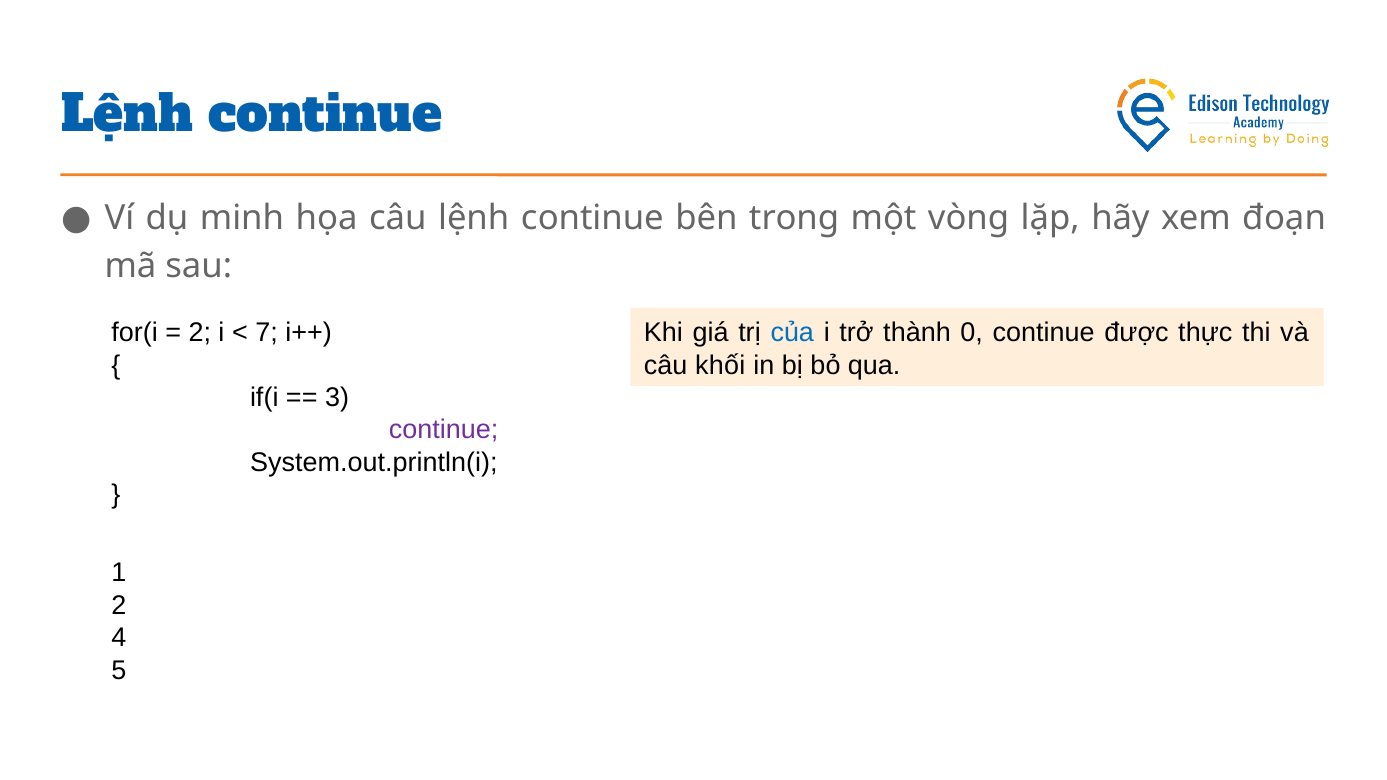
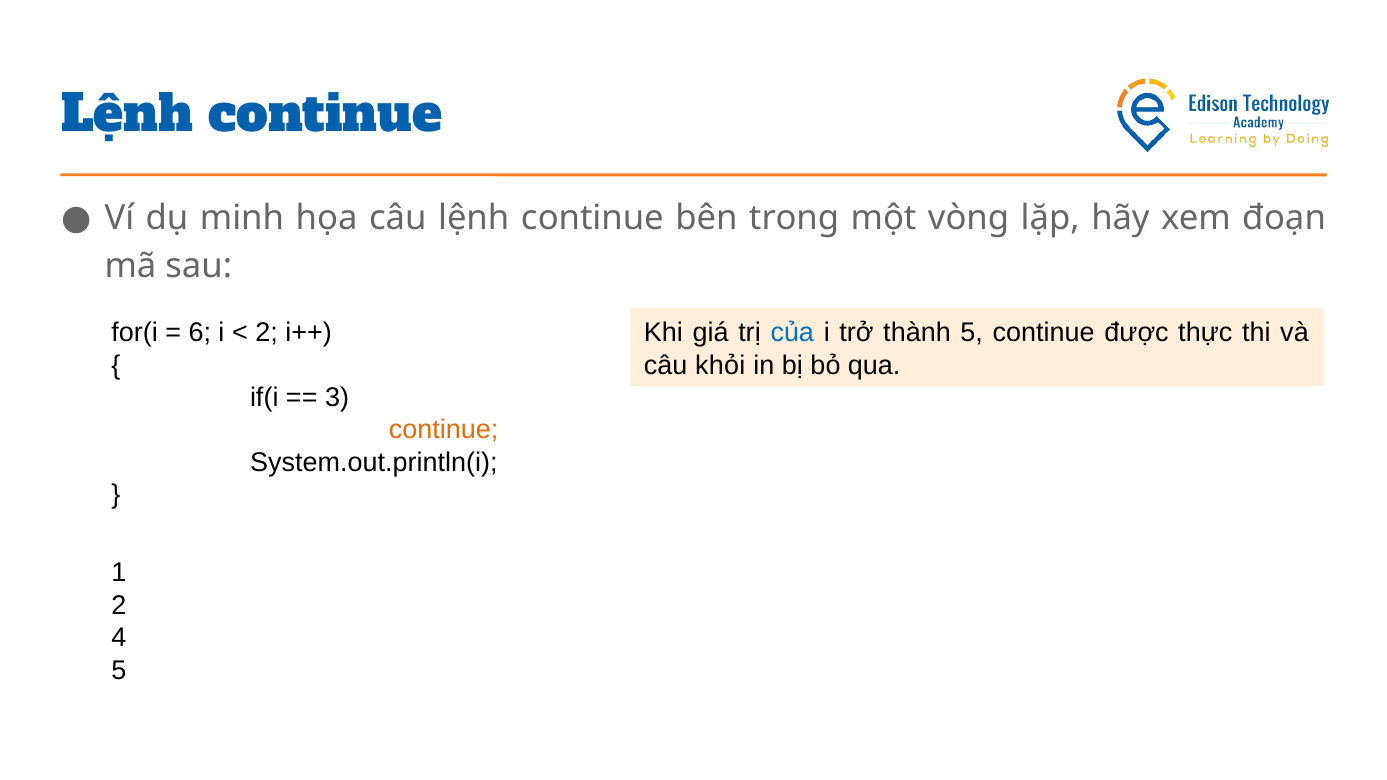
2: 2 -> 6 (200, 333)
7: 7 -> 2 (267, 333)
thành 0: 0 -> 5 (972, 333)
khối: khối -> khỏi (720, 365)
continue colour: purple -> orange (444, 430)
